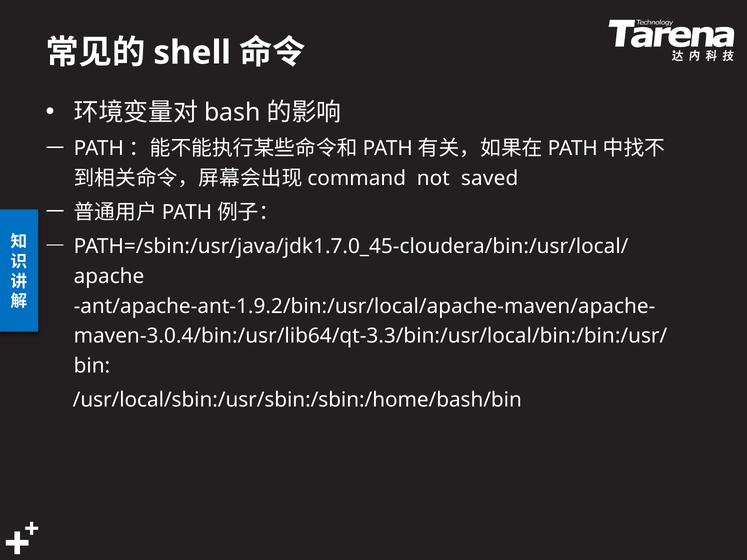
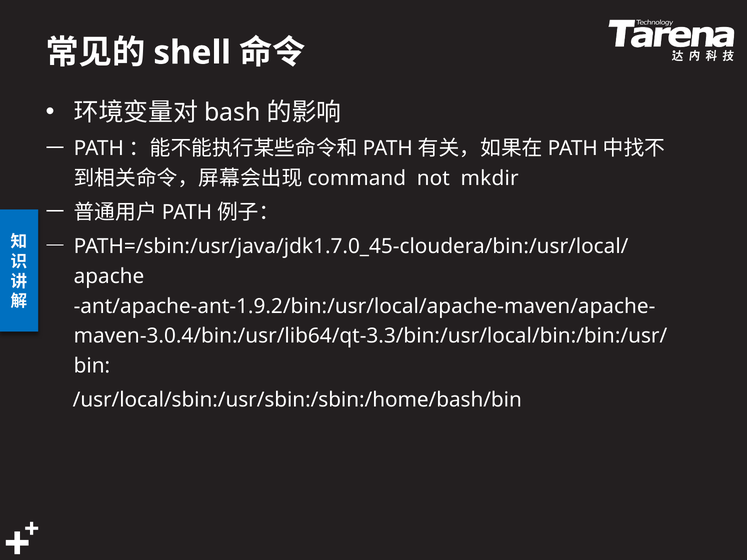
saved: saved -> mkdir (490, 178)
